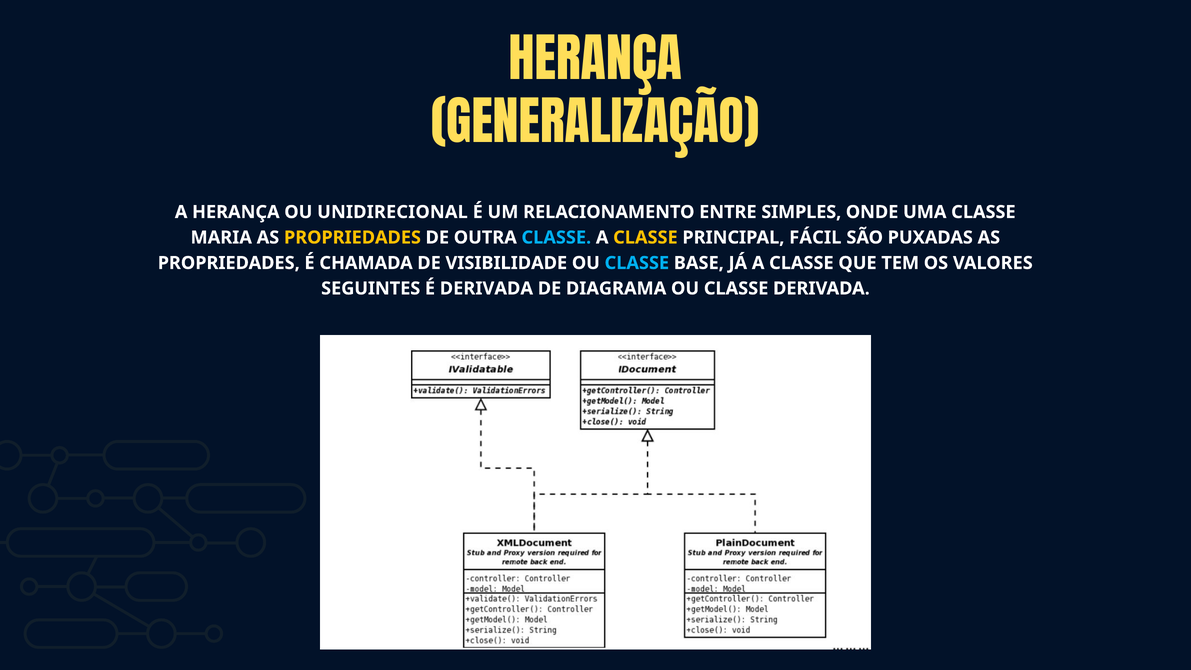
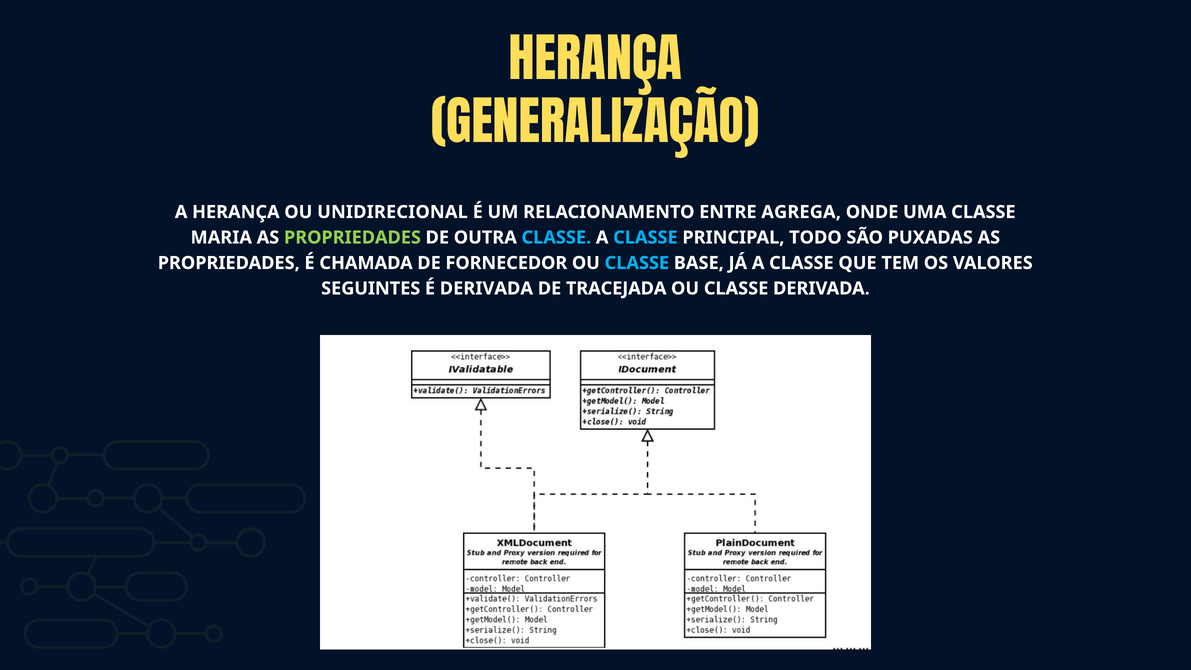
SIMPLES: SIMPLES -> AGREGA (801, 212)
PROPRIEDADES colour: yellow -> light green (352, 238)
CLASSE colour: yellow -> light blue (645, 238)
FÁCIL: FÁCIL -> TODO (815, 238)
VISIBILIDADE: VISIBILIDADE -> FORNECEDOR (506, 263)
DIAGRAMA: DIAGRAMA -> TRACEJADA (616, 288)
